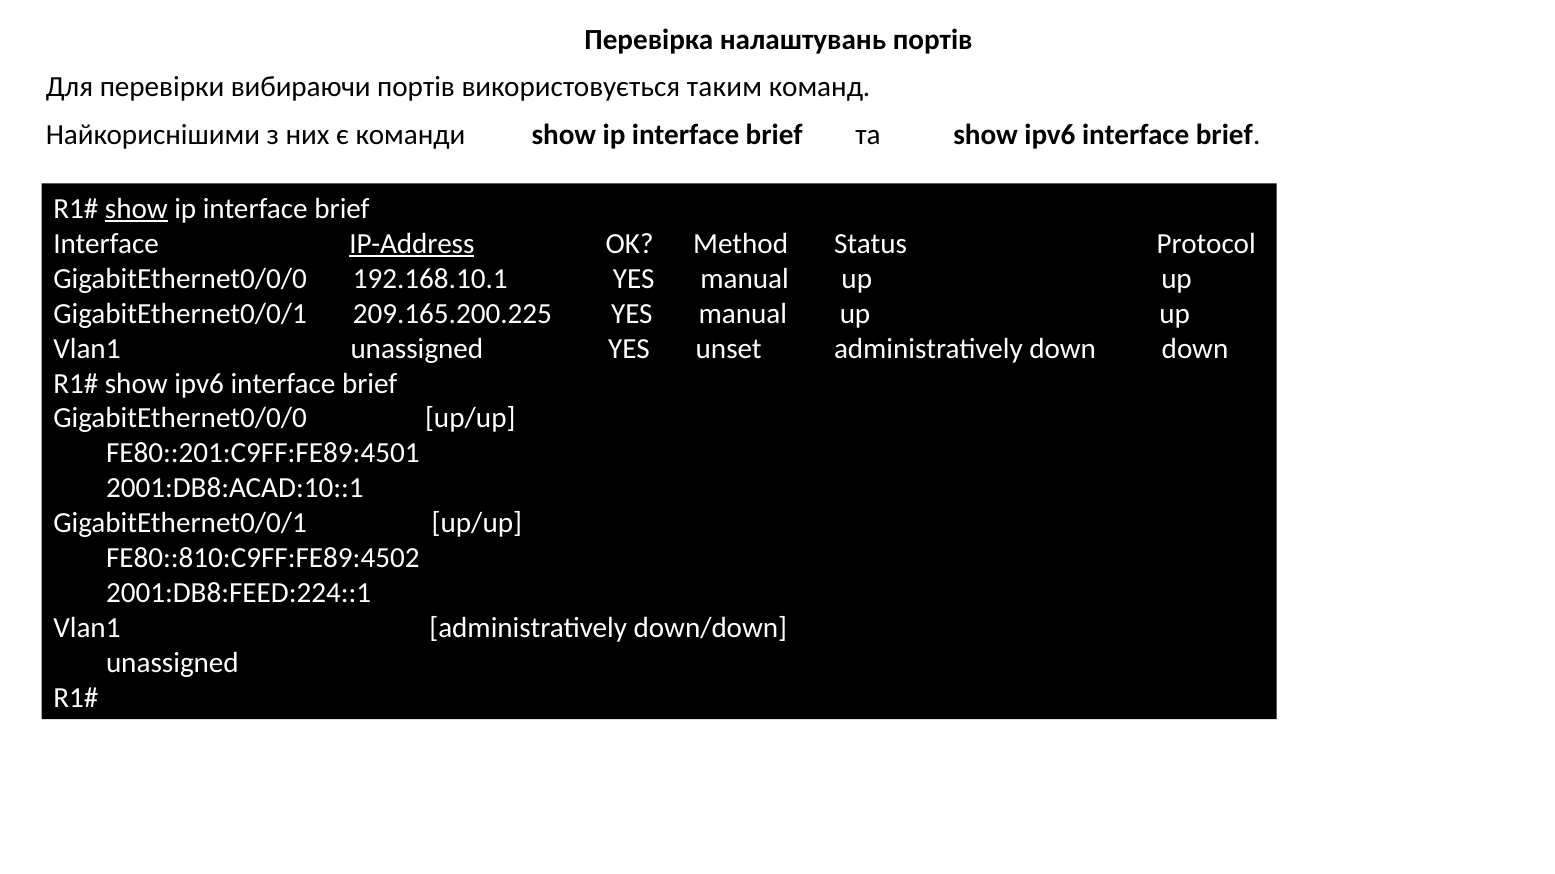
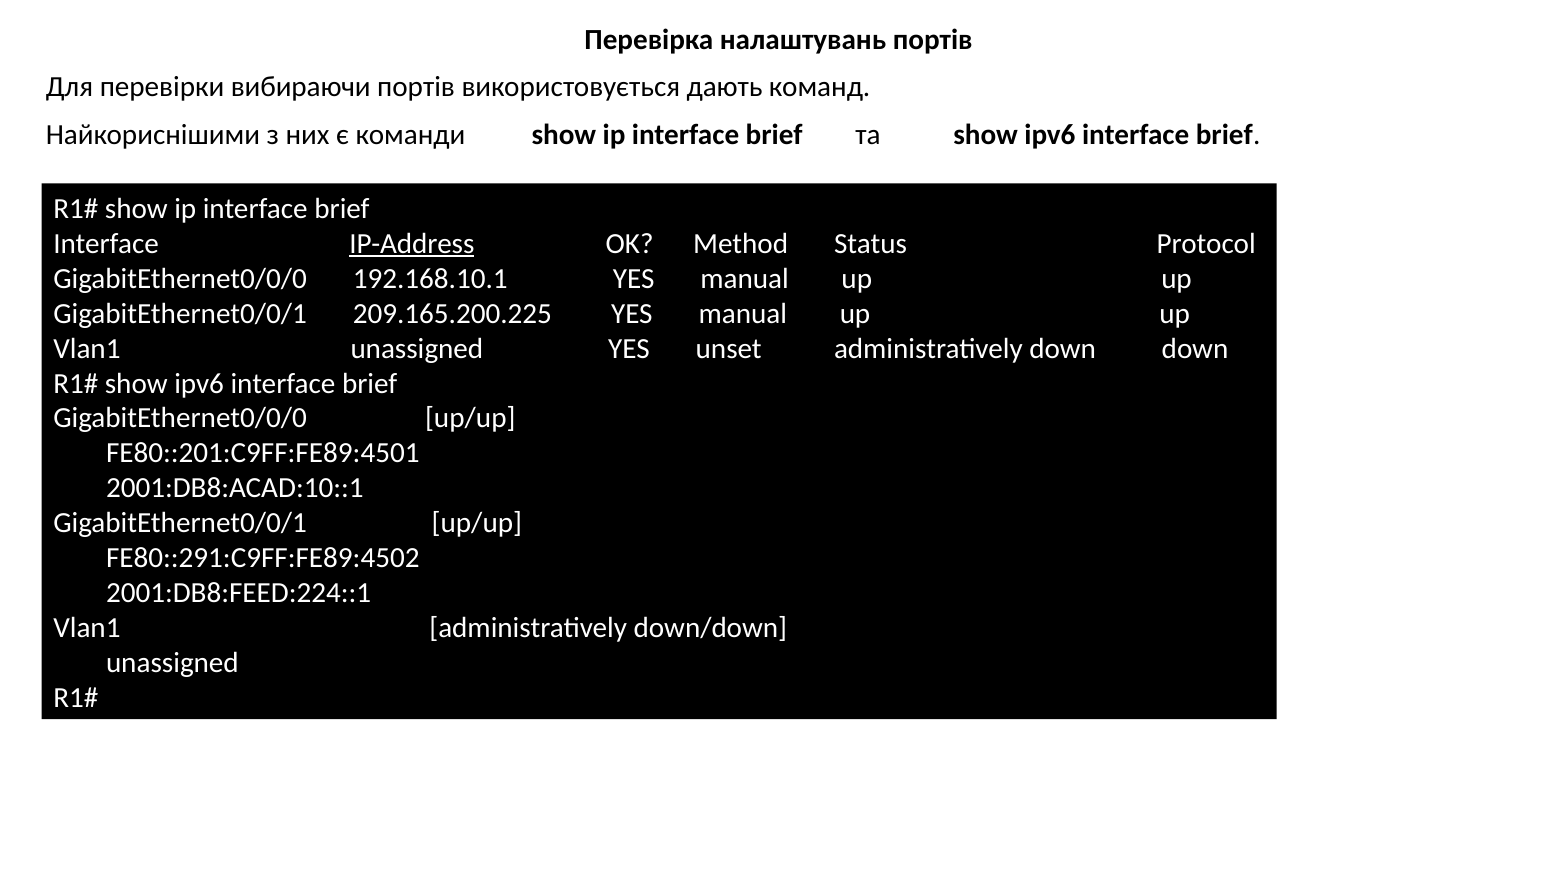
таким: таким -> дають (725, 87)
show underline: present -> none (136, 209)
FE80::810:C9FF:FE89:4502: FE80::810:C9FF:FE89:4502 -> FE80::291:C9FF:FE89:4502 (263, 559)
